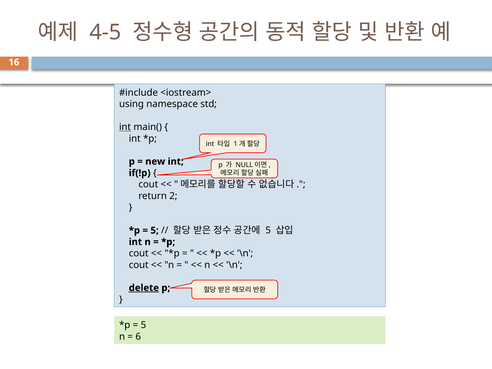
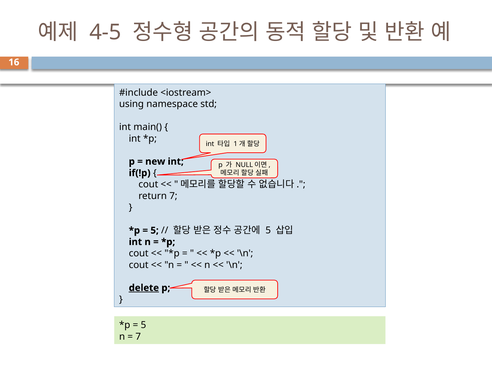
int underline: present -> none (125, 127)
return 2: 2 -> 7 (173, 196)
6: 6 -> 7 (138, 337)
